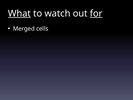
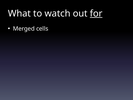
What underline: present -> none (19, 14)
